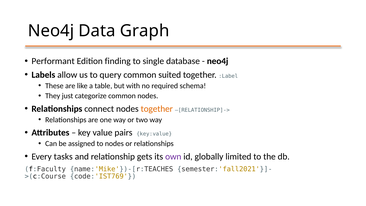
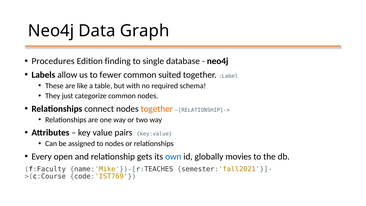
Performant: Performant -> Procedures (53, 61)
query: query -> fewer (110, 75)
tasks: tasks -> open (63, 156)
own colour: purple -> blue (173, 156)
limited: limited -> movies (238, 156)
